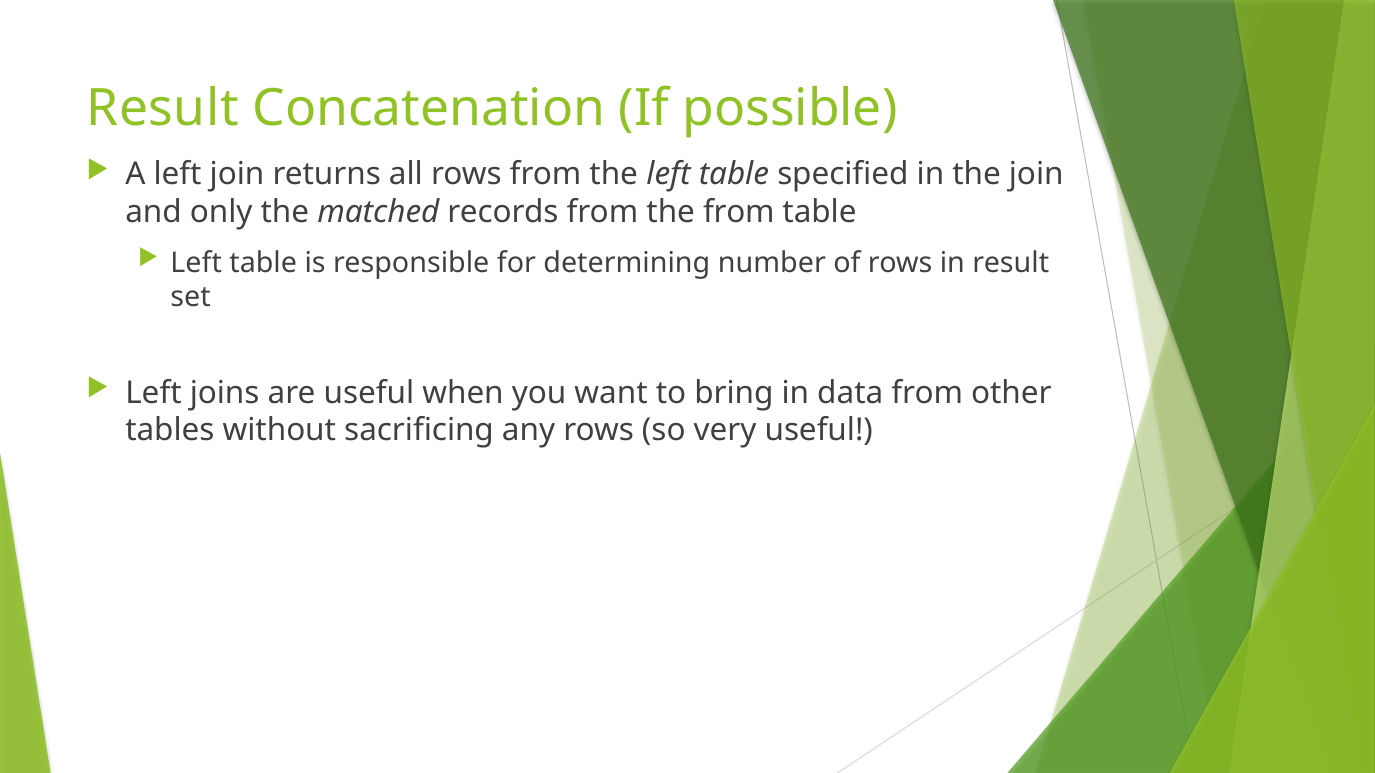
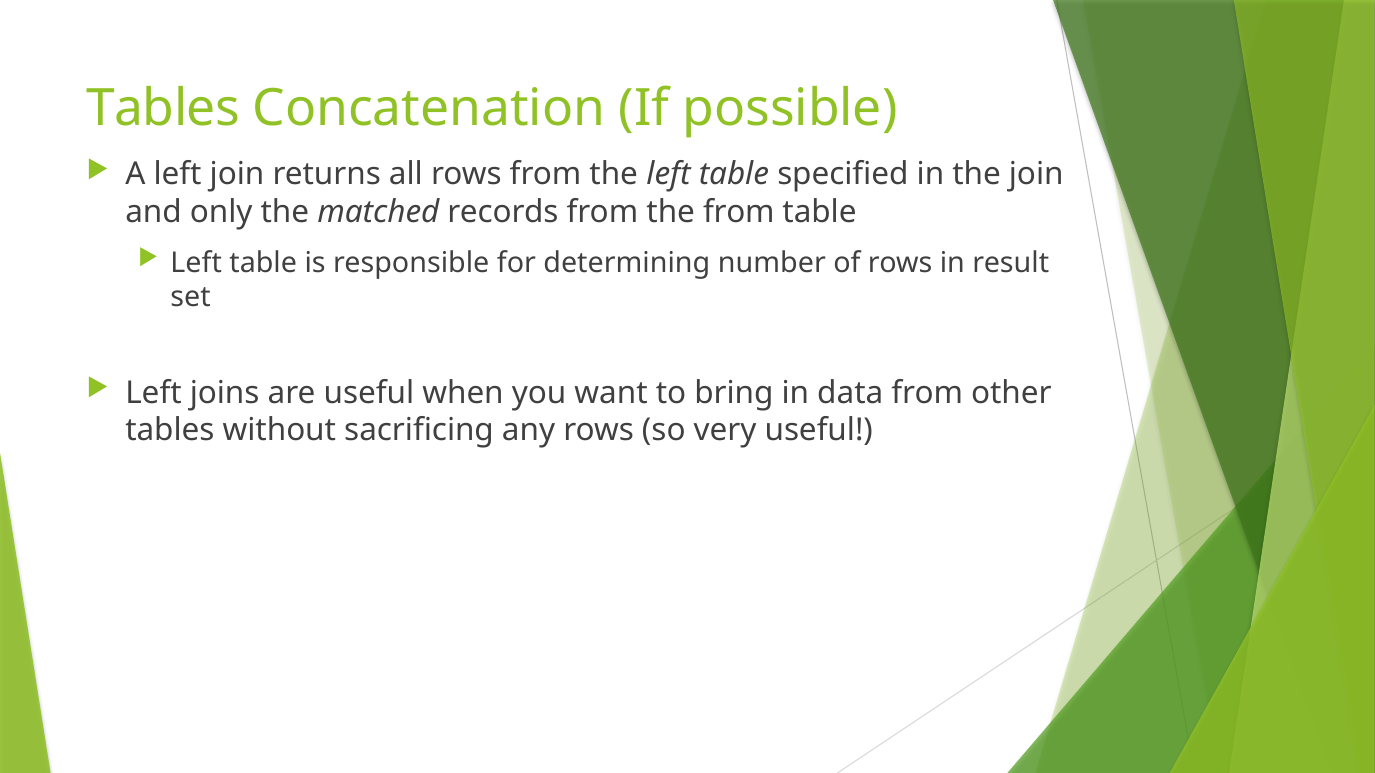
Result: Result -> Tables (163, 108)
